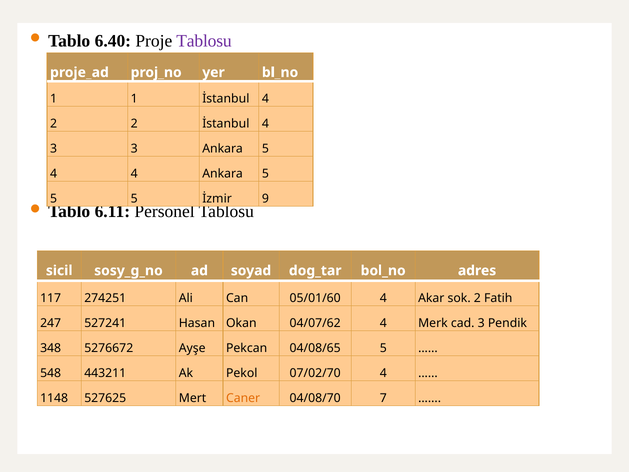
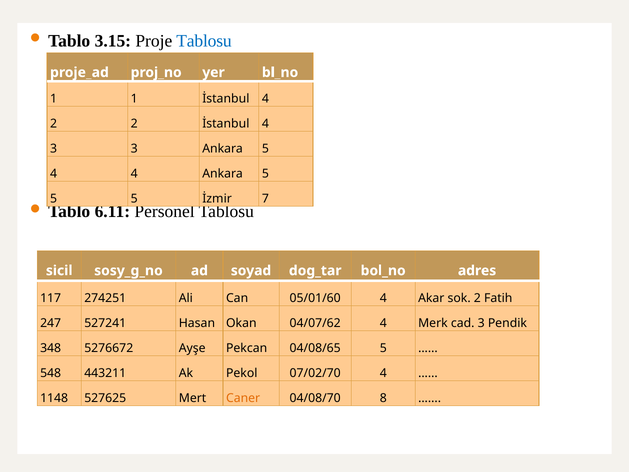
6.40: 6.40 -> 3.15 (113, 41)
Tablosu colour: purple -> blue (204, 41)
9: 9 -> 7 (265, 199)
7: 7 -> 8 (383, 398)
